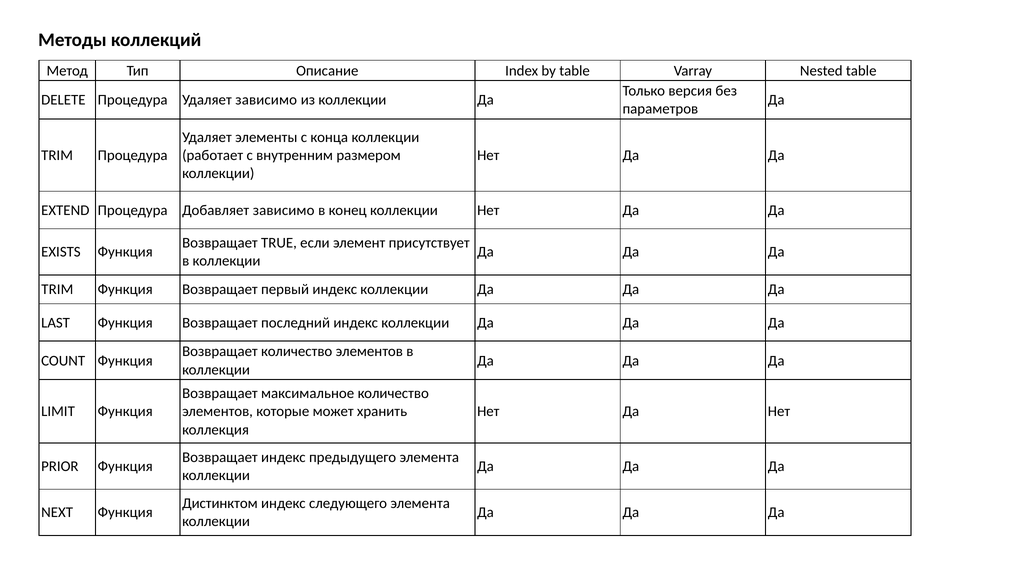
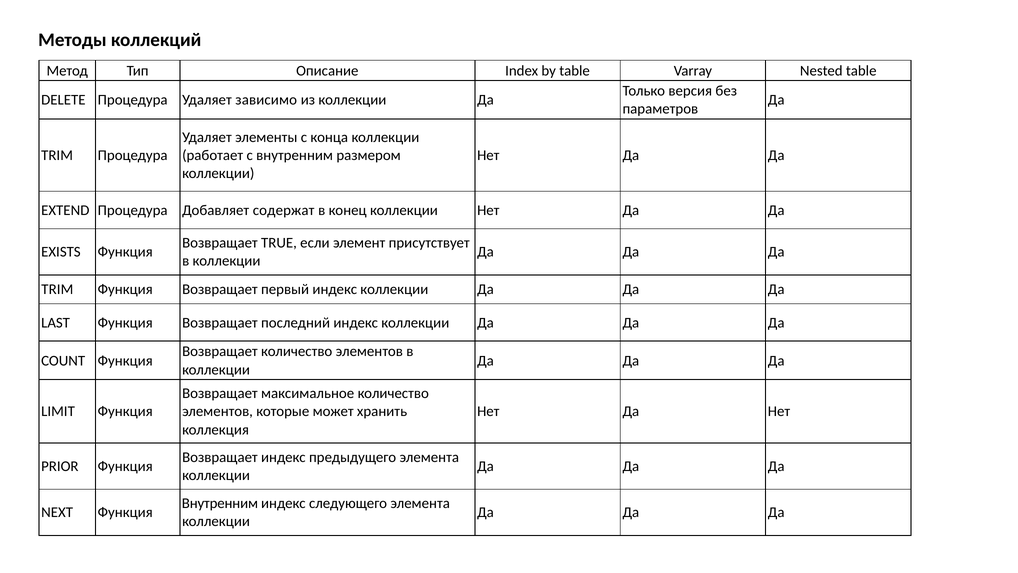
Добавляет зависимо: зависимо -> содержат (284, 210)
Дистинктом: Дистинктом -> Внутренним (220, 503)
